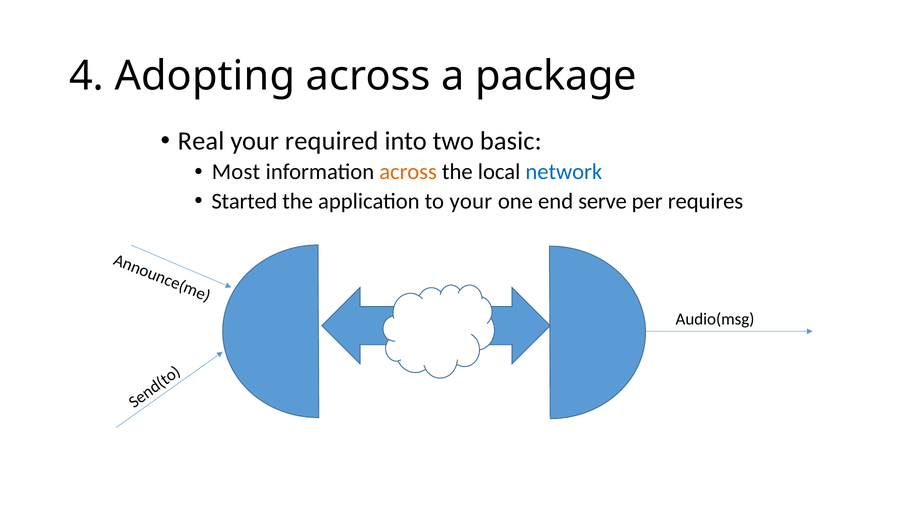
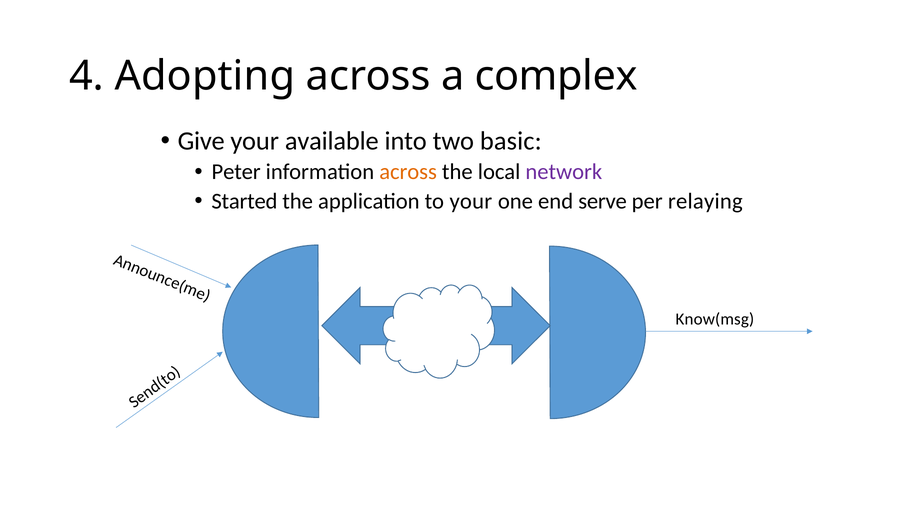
package: package -> complex (556, 76)
Real: Real -> Give (201, 141)
required: required -> available (332, 141)
Most: Most -> Peter (236, 172)
network colour: blue -> purple (564, 172)
requires: requires -> relaying (705, 201)
Audio(msg: Audio(msg -> Know(msg (715, 320)
